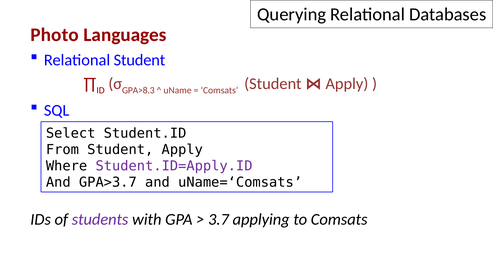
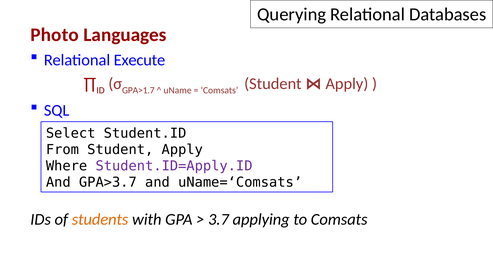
Relational Student: Student -> Execute (139, 60)
GPA>8.3: GPA>8.3 -> GPA>1.7 (138, 90)
students colour: purple -> orange (100, 220)
